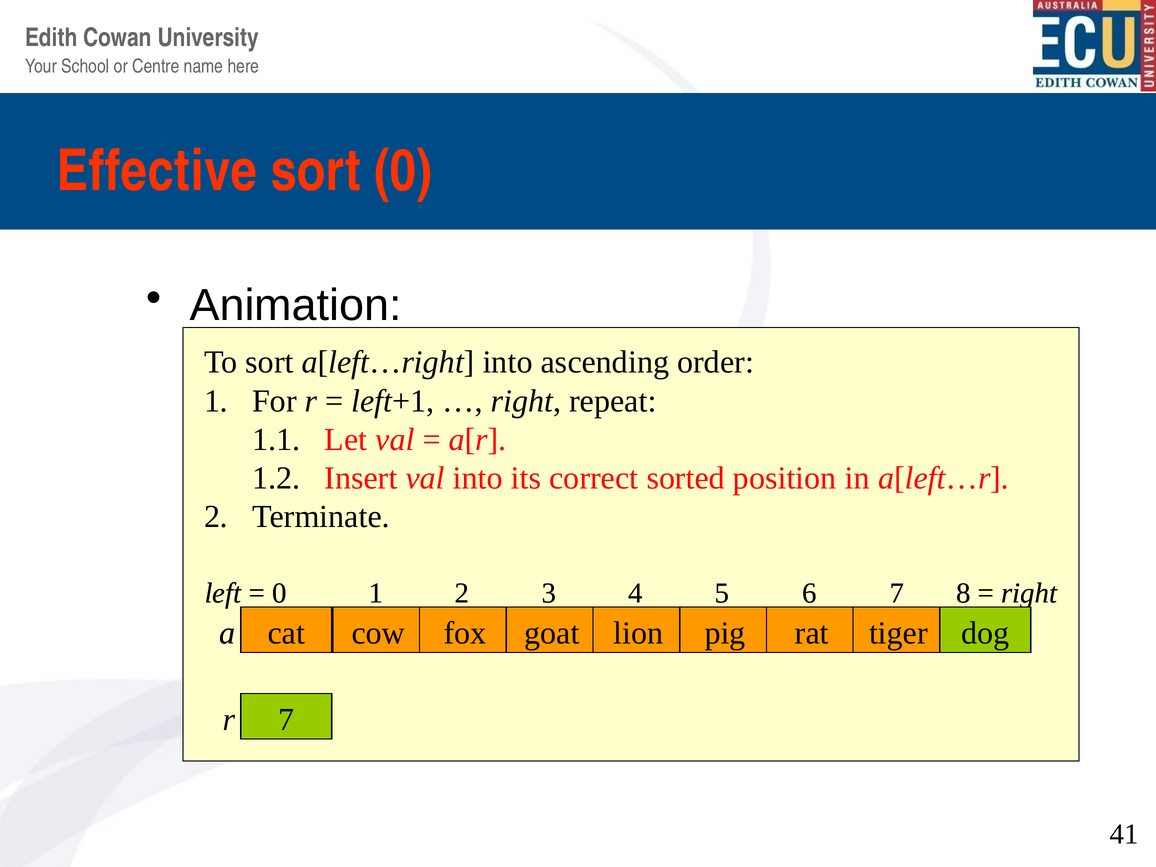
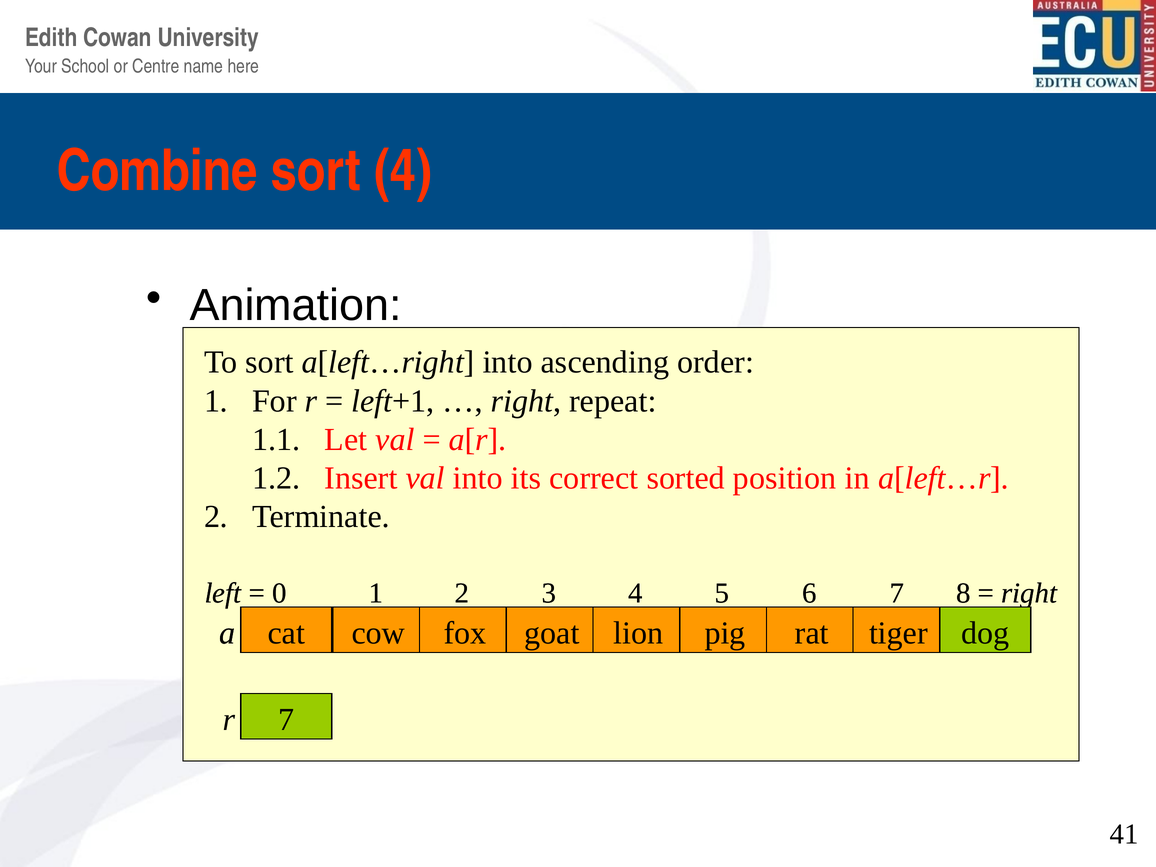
Effective: Effective -> Combine (157, 171)
sort 0: 0 -> 4 (403, 171)
